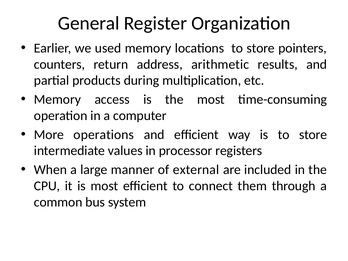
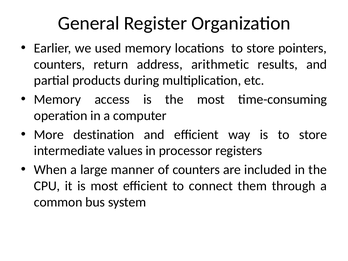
operations: operations -> destination (104, 135)
of external: external -> counters (196, 170)
